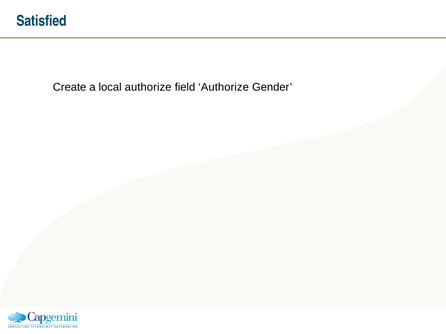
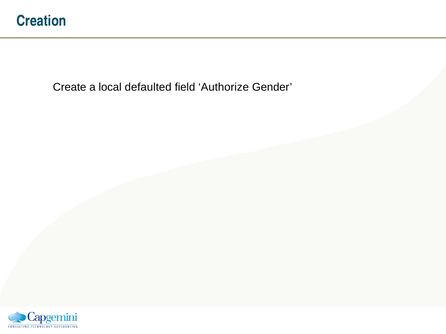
Satisfied: Satisfied -> Creation (41, 21)
local authorize: authorize -> defaulted (148, 87)
